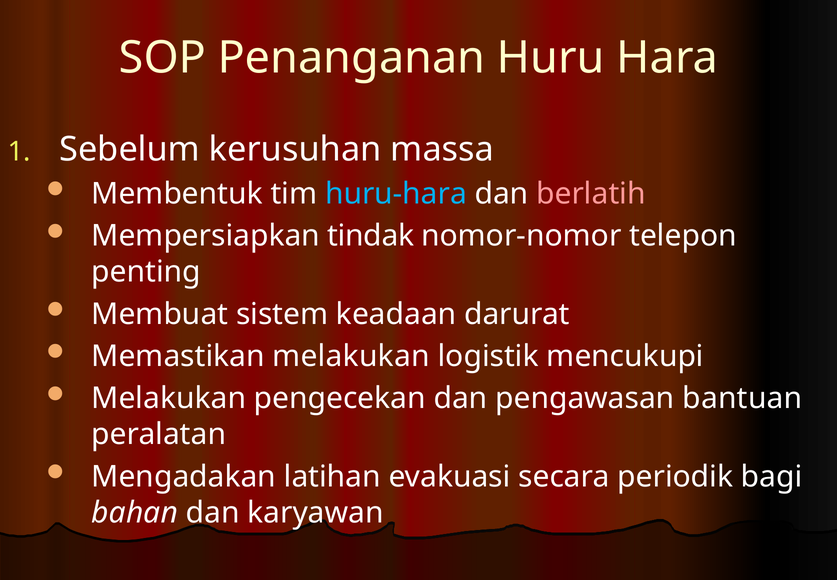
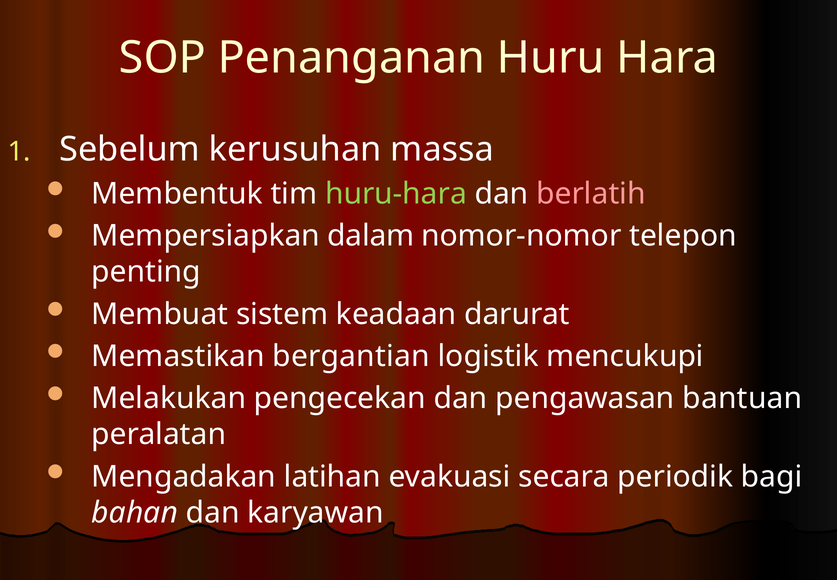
huru-hara colour: light blue -> light green (396, 194)
tindak: tindak -> dalam (371, 236)
Memastikan melakukan: melakukan -> bergantian (351, 356)
